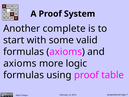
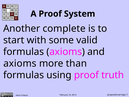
logic: logic -> than (76, 63)
table: table -> truth (113, 75)
